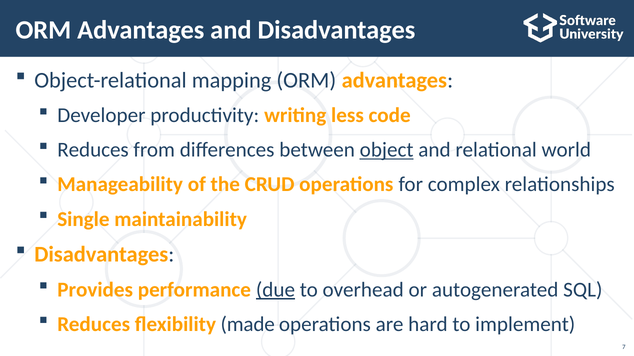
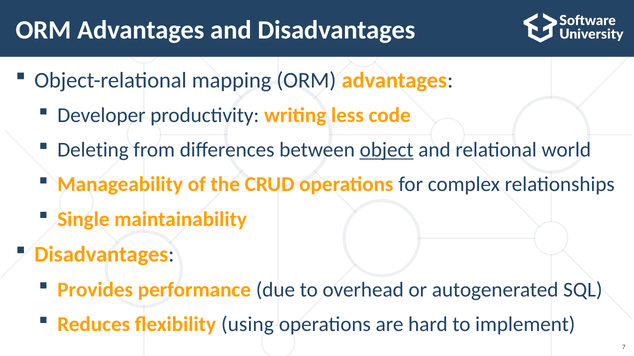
Reduces: Reduces -> Deleting (93, 150)
due underline: present -> none (276, 290)
made: made -> using (247, 325)
